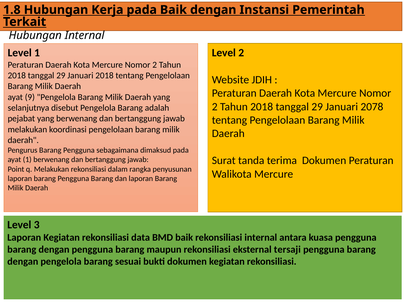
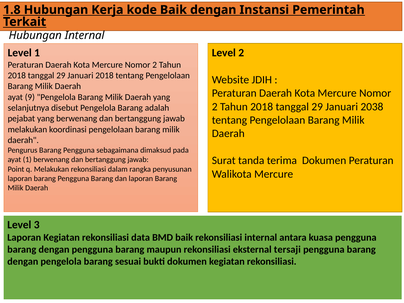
Kerja pada: pada -> kode (142, 10)
2078: 2078 -> 2038 (372, 107)
